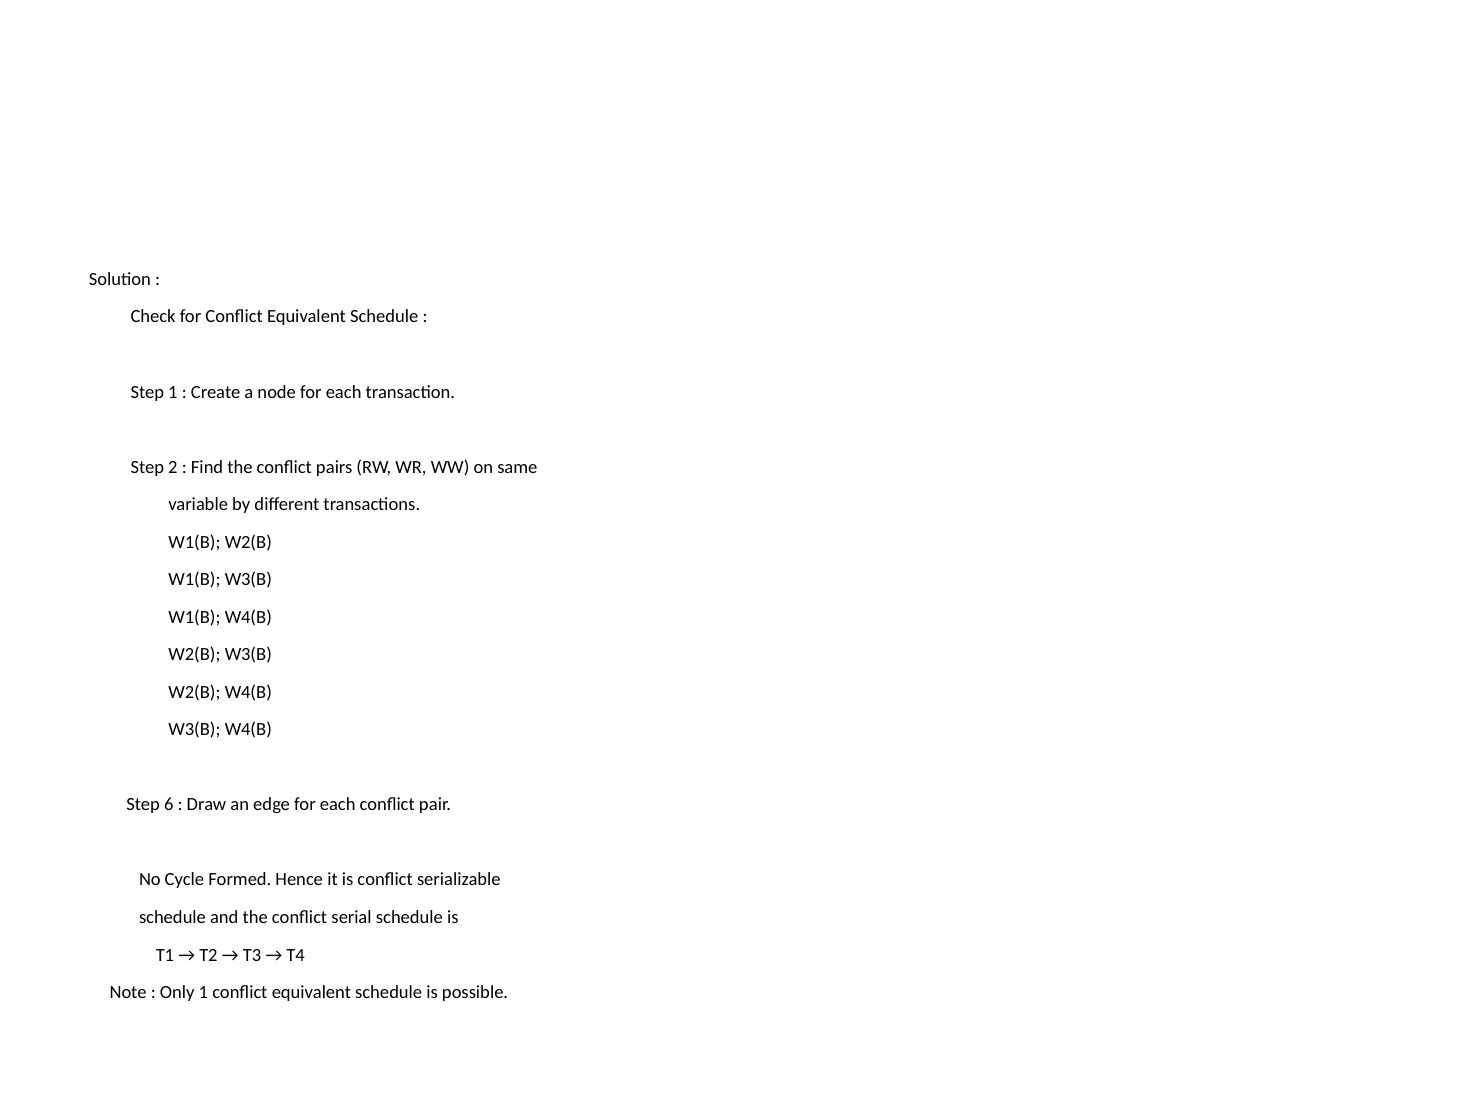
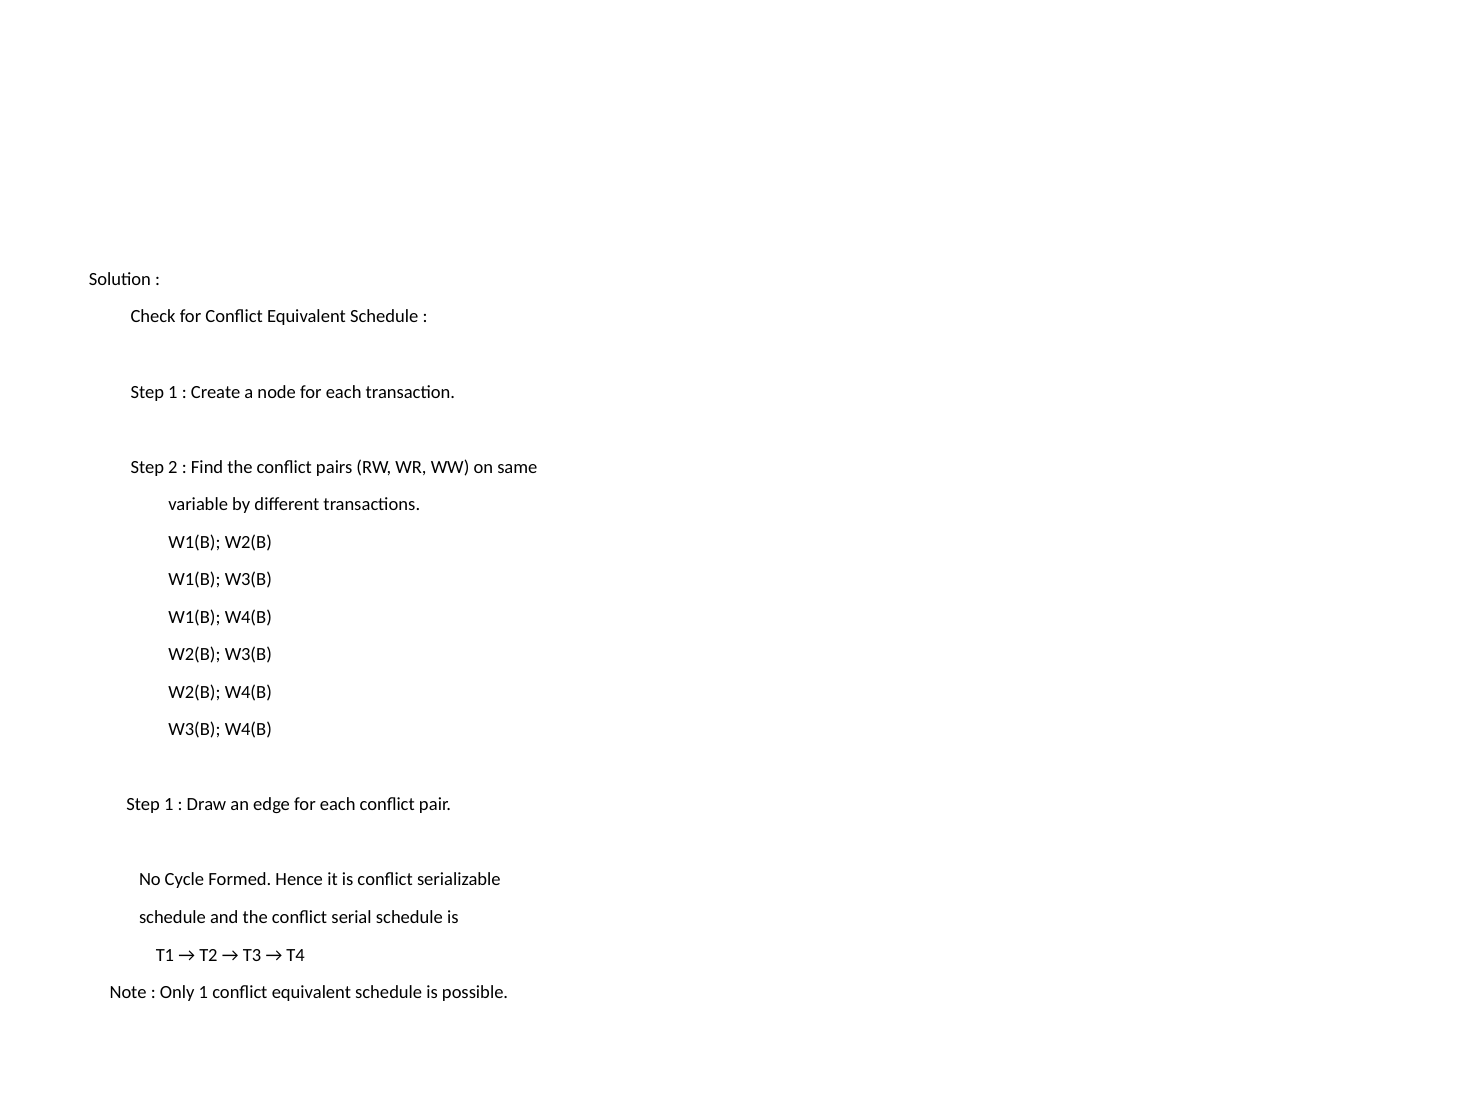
6: 6 -> 1 (169, 804)
